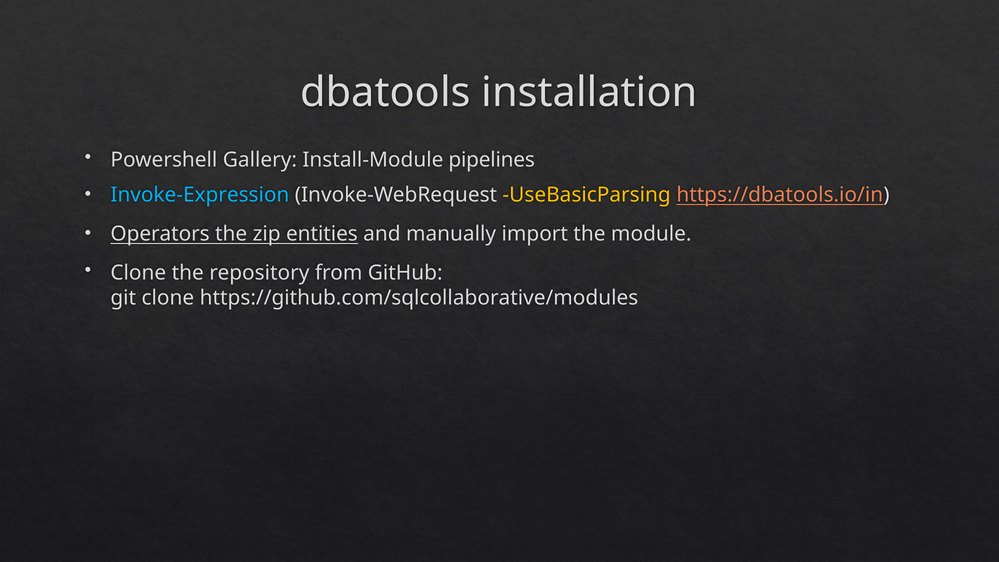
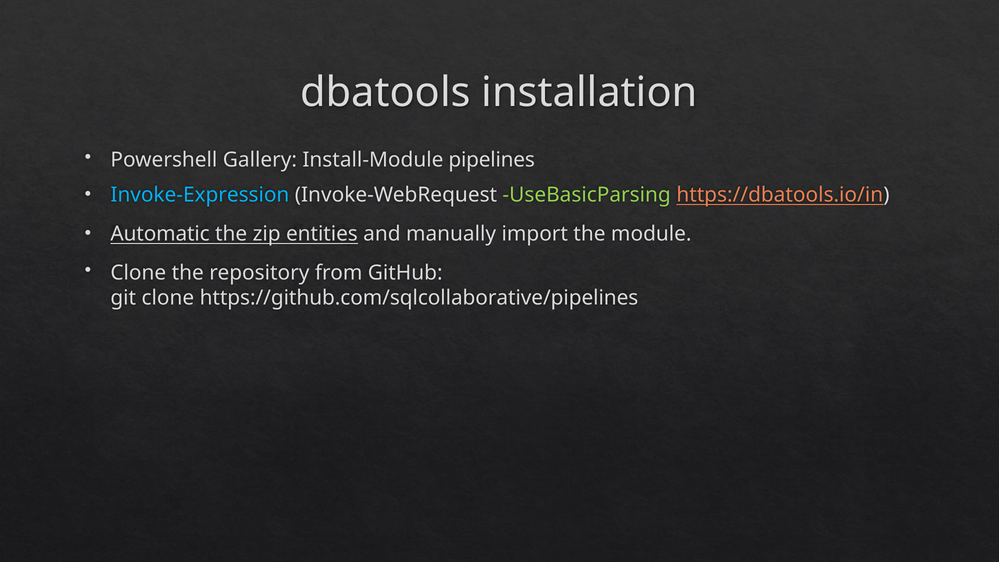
UseBasicParsing colour: yellow -> light green (587, 195)
Operators: Operators -> Automatic (160, 234)
https://github.com/sqlcollaborative/modules: https://github.com/sqlcollaborative/modules -> https://github.com/sqlcollaborative/pipelines (419, 298)
